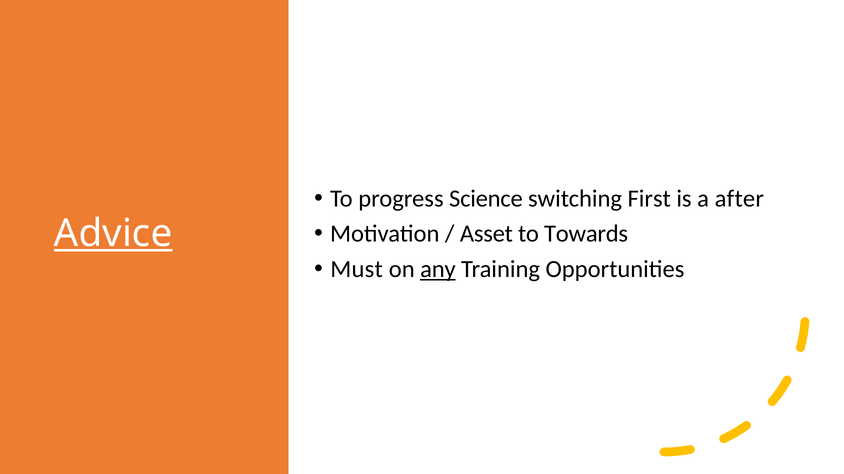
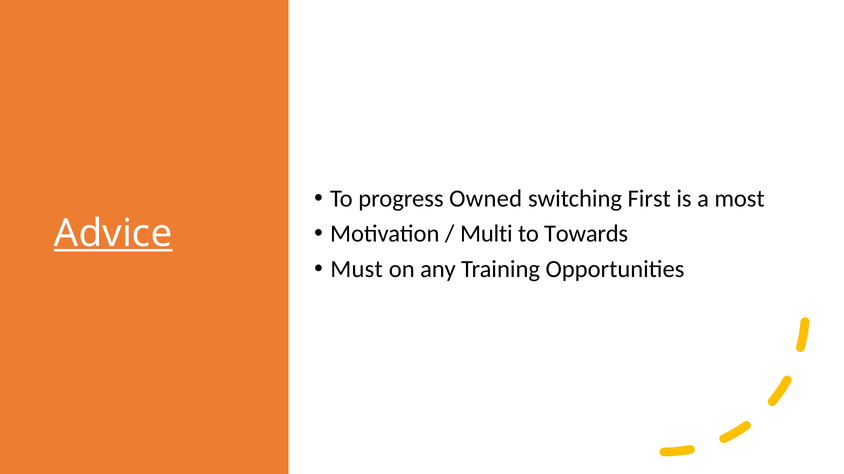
Science: Science -> Owned (486, 199)
after: after -> most (740, 199)
Asset: Asset -> Multi (486, 234)
any underline: present -> none (438, 269)
